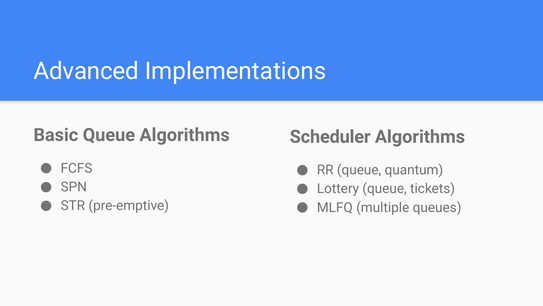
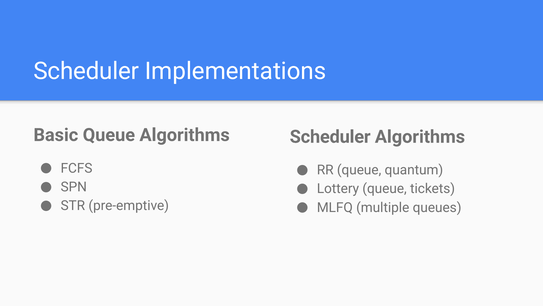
Advanced: Advanced -> Scheduler (86, 71)
